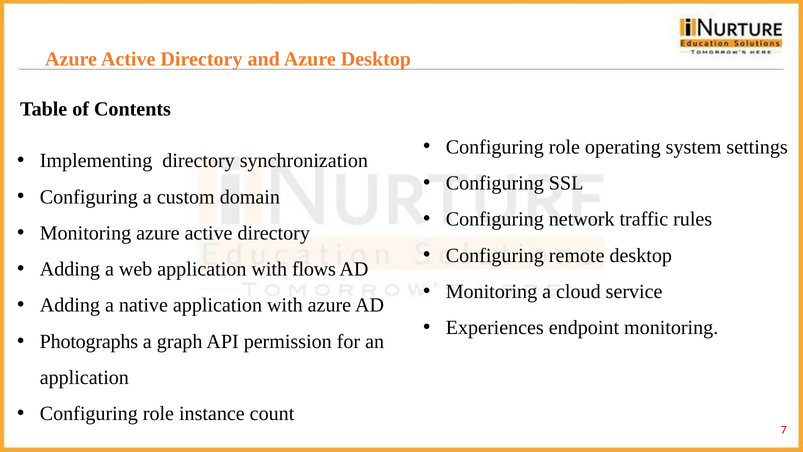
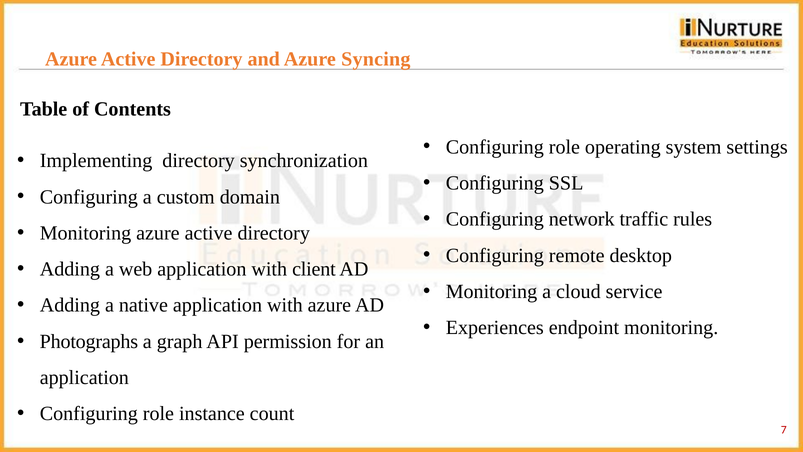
Azure Desktop: Desktop -> Syncing (376, 59)
flows: flows -> client (314, 269)
